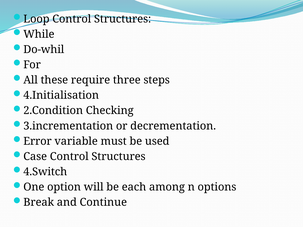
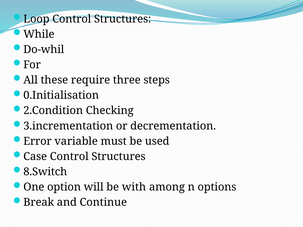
4.Initialisation: 4.Initialisation -> 0.Initialisation (61, 95)
4.Switch: 4.Switch -> 8.Switch (45, 172)
each: each -> with (134, 187)
